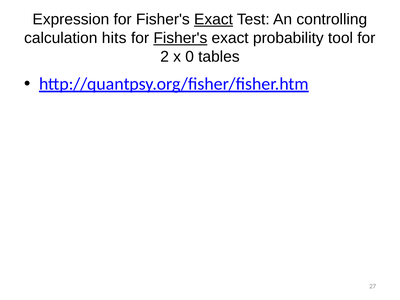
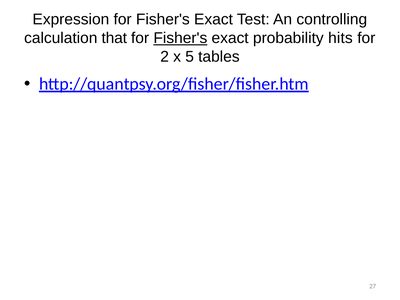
Exact underline: present -> none (213, 19)
hits: hits -> that (114, 38)
tool: tool -> hits (340, 38)
0: 0 -> 5 (190, 57)
